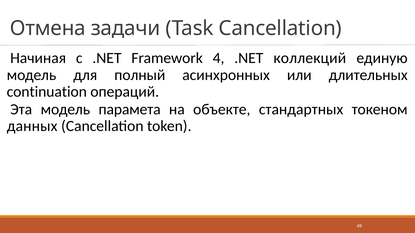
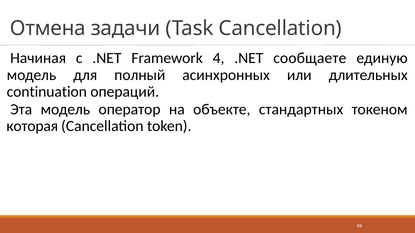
коллекций: коллекций -> сообщаете (310, 58)
парамета: парамета -> оператор (130, 110)
данных: данных -> которая (32, 126)
